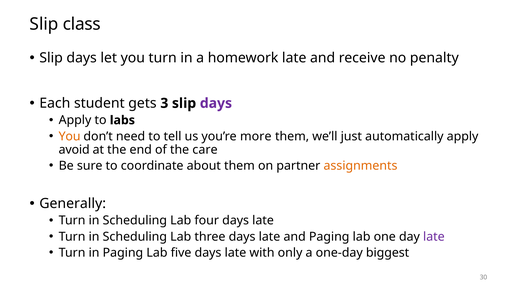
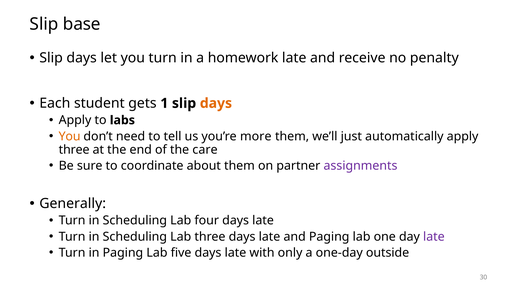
class: class -> base (82, 24)
3: 3 -> 1 (164, 103)
days colour: purple -> orange (216, 103)
avoid: avoid -> three (74, 150)
assignments colour: orange -> purple (360, 166)
biggest: biggest -> outside (388, 252)
